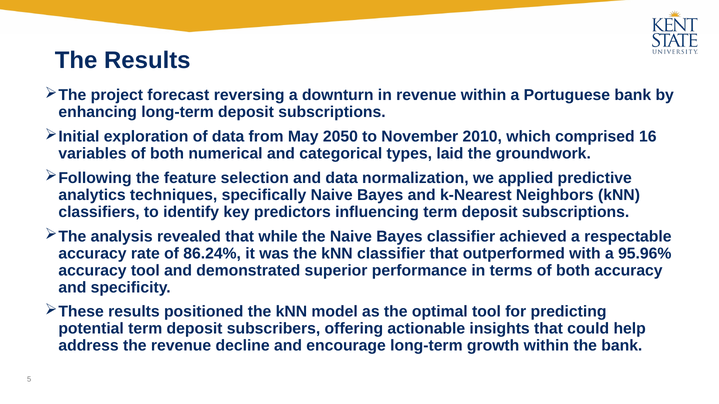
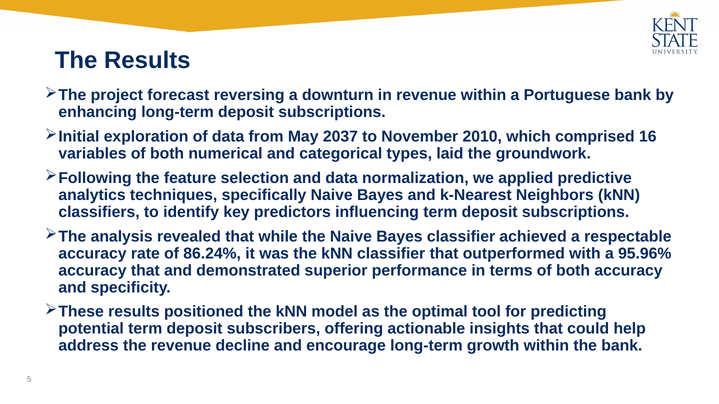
2050: 2050 -> 2037 (340, 137)
accuracy tool: tool -> that (145, 271)
